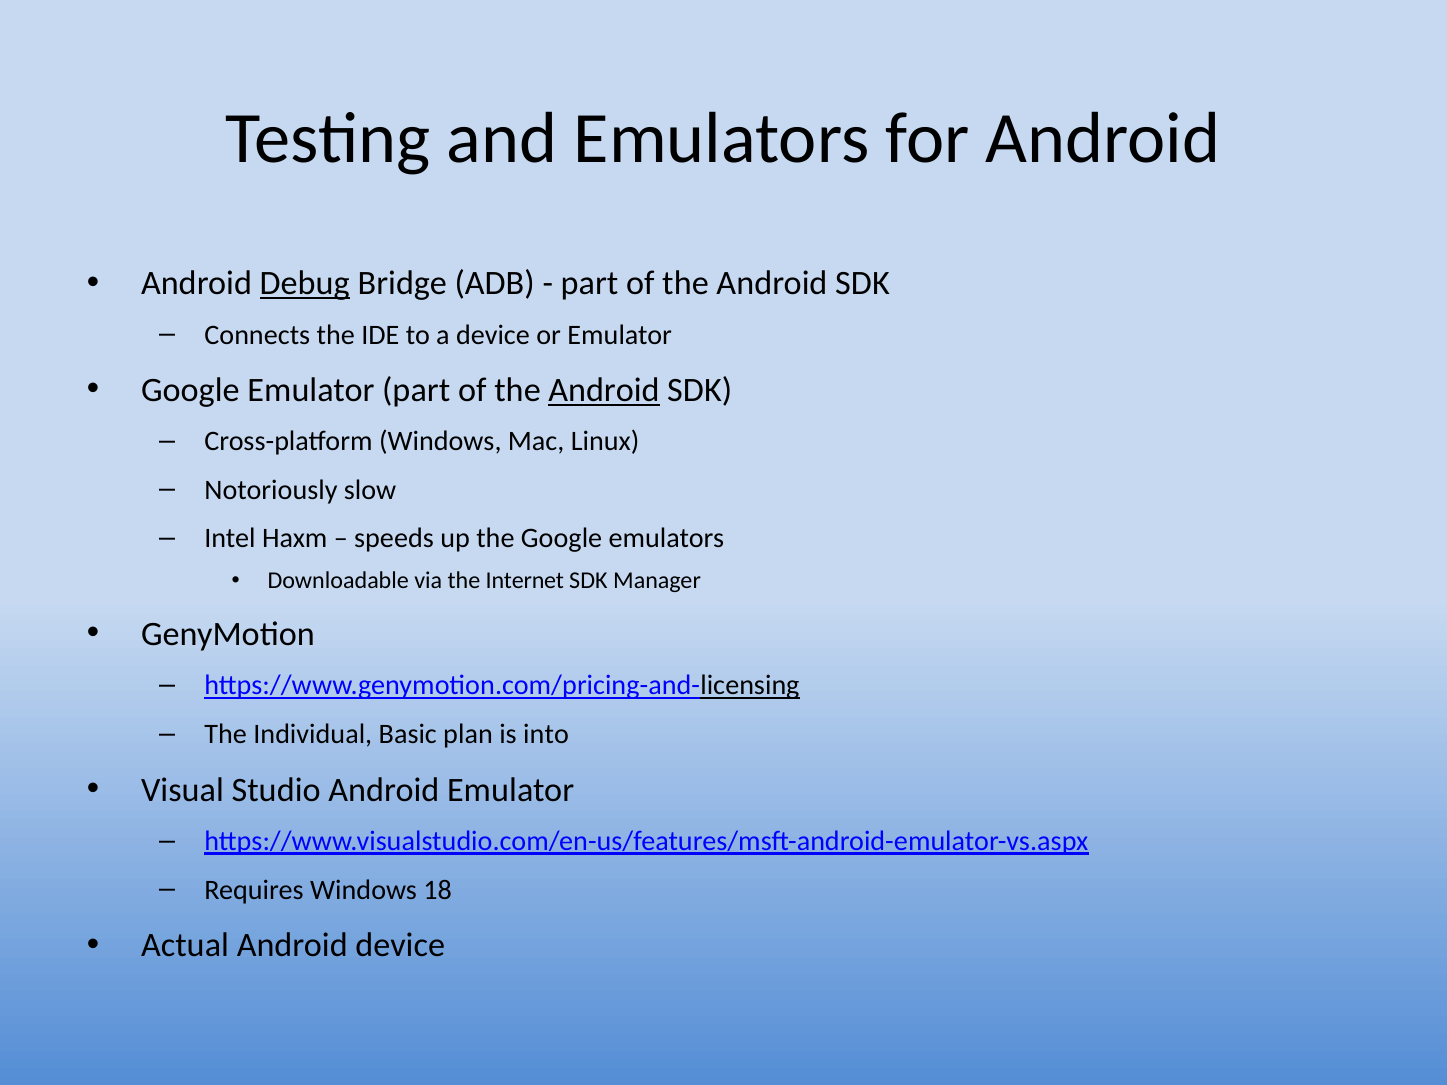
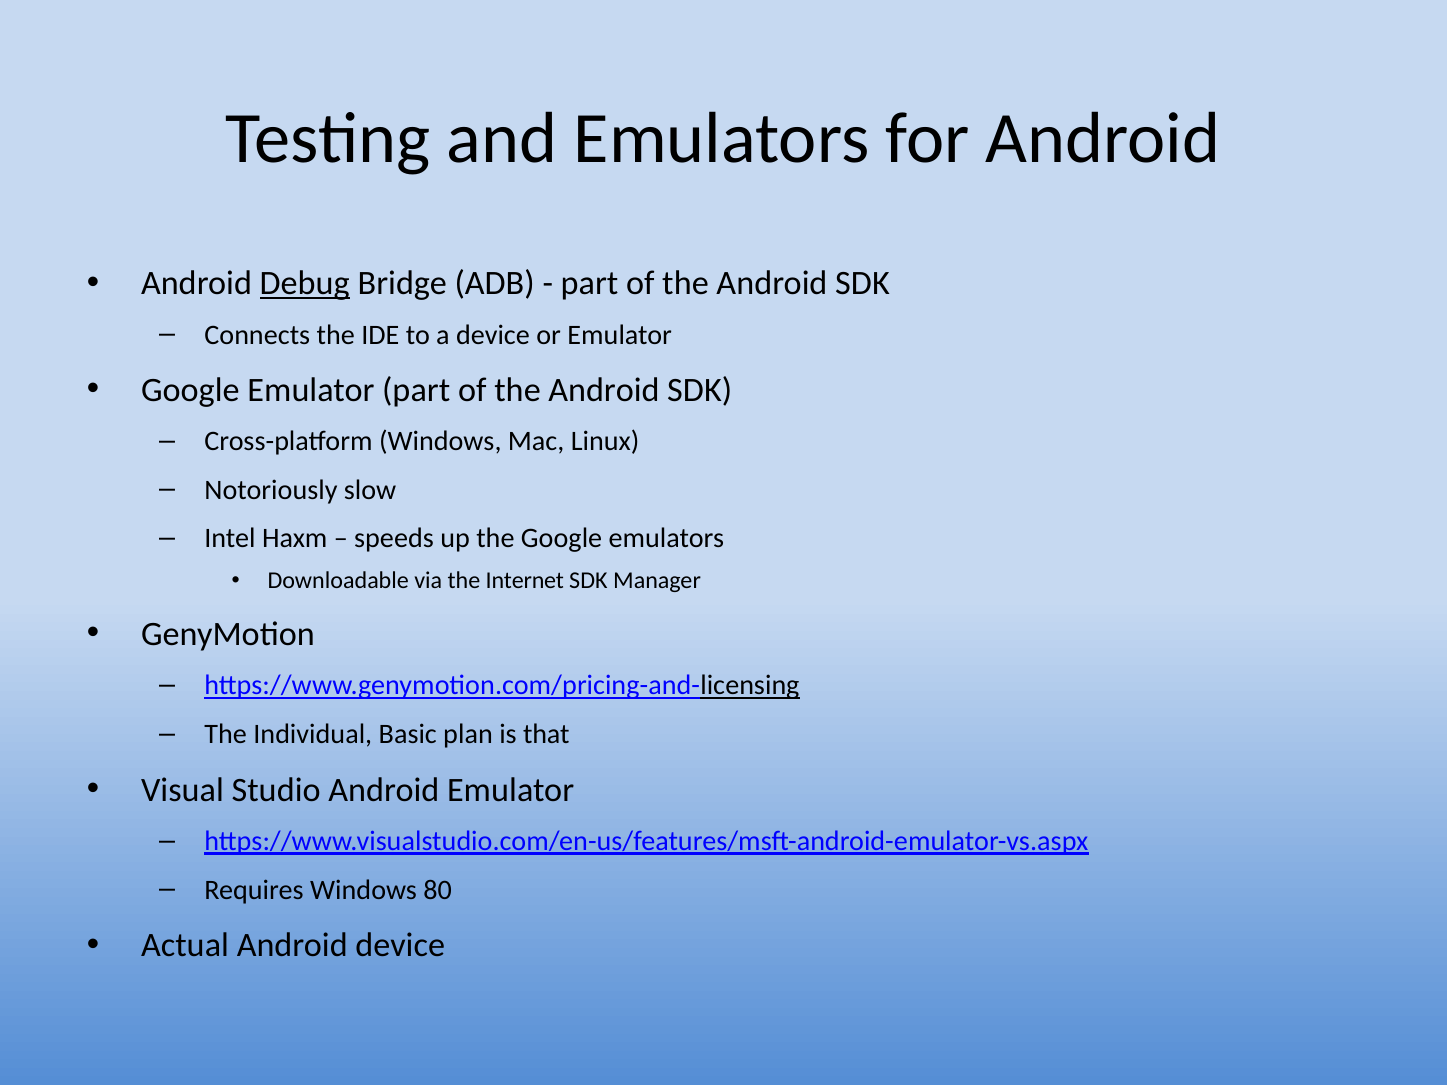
Android underline: present -> none (604, 390)
into: into -> that (546, 734)
18: 18 -> 80 (438, 890)
